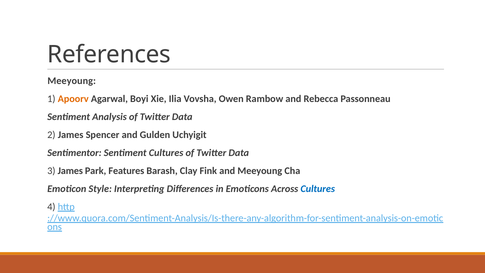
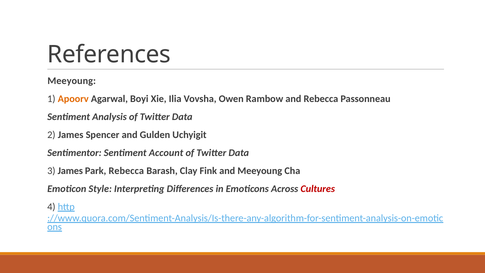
Sentiment Cultures: Cultures -> Account (166, 153)
Park Features: Features -> Rebecca (126, 171)
Cultures colour: blue -> red (318, 189)
